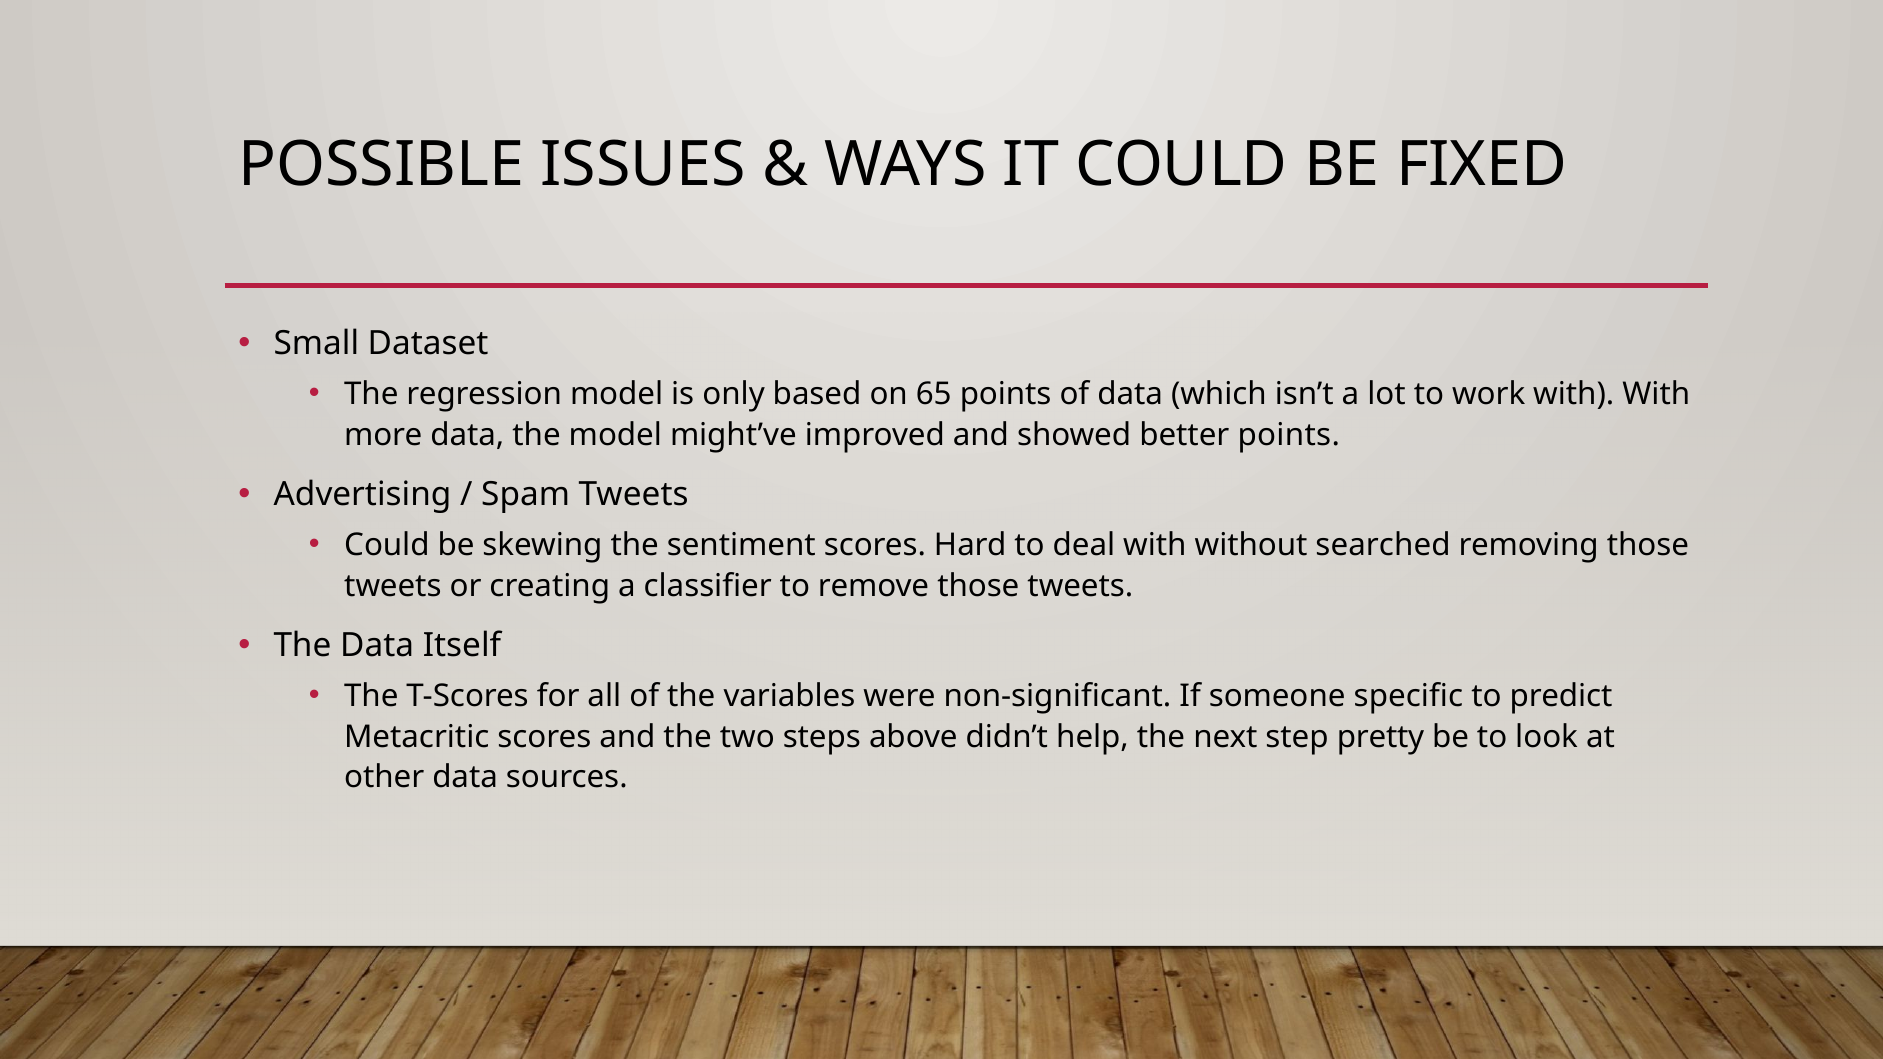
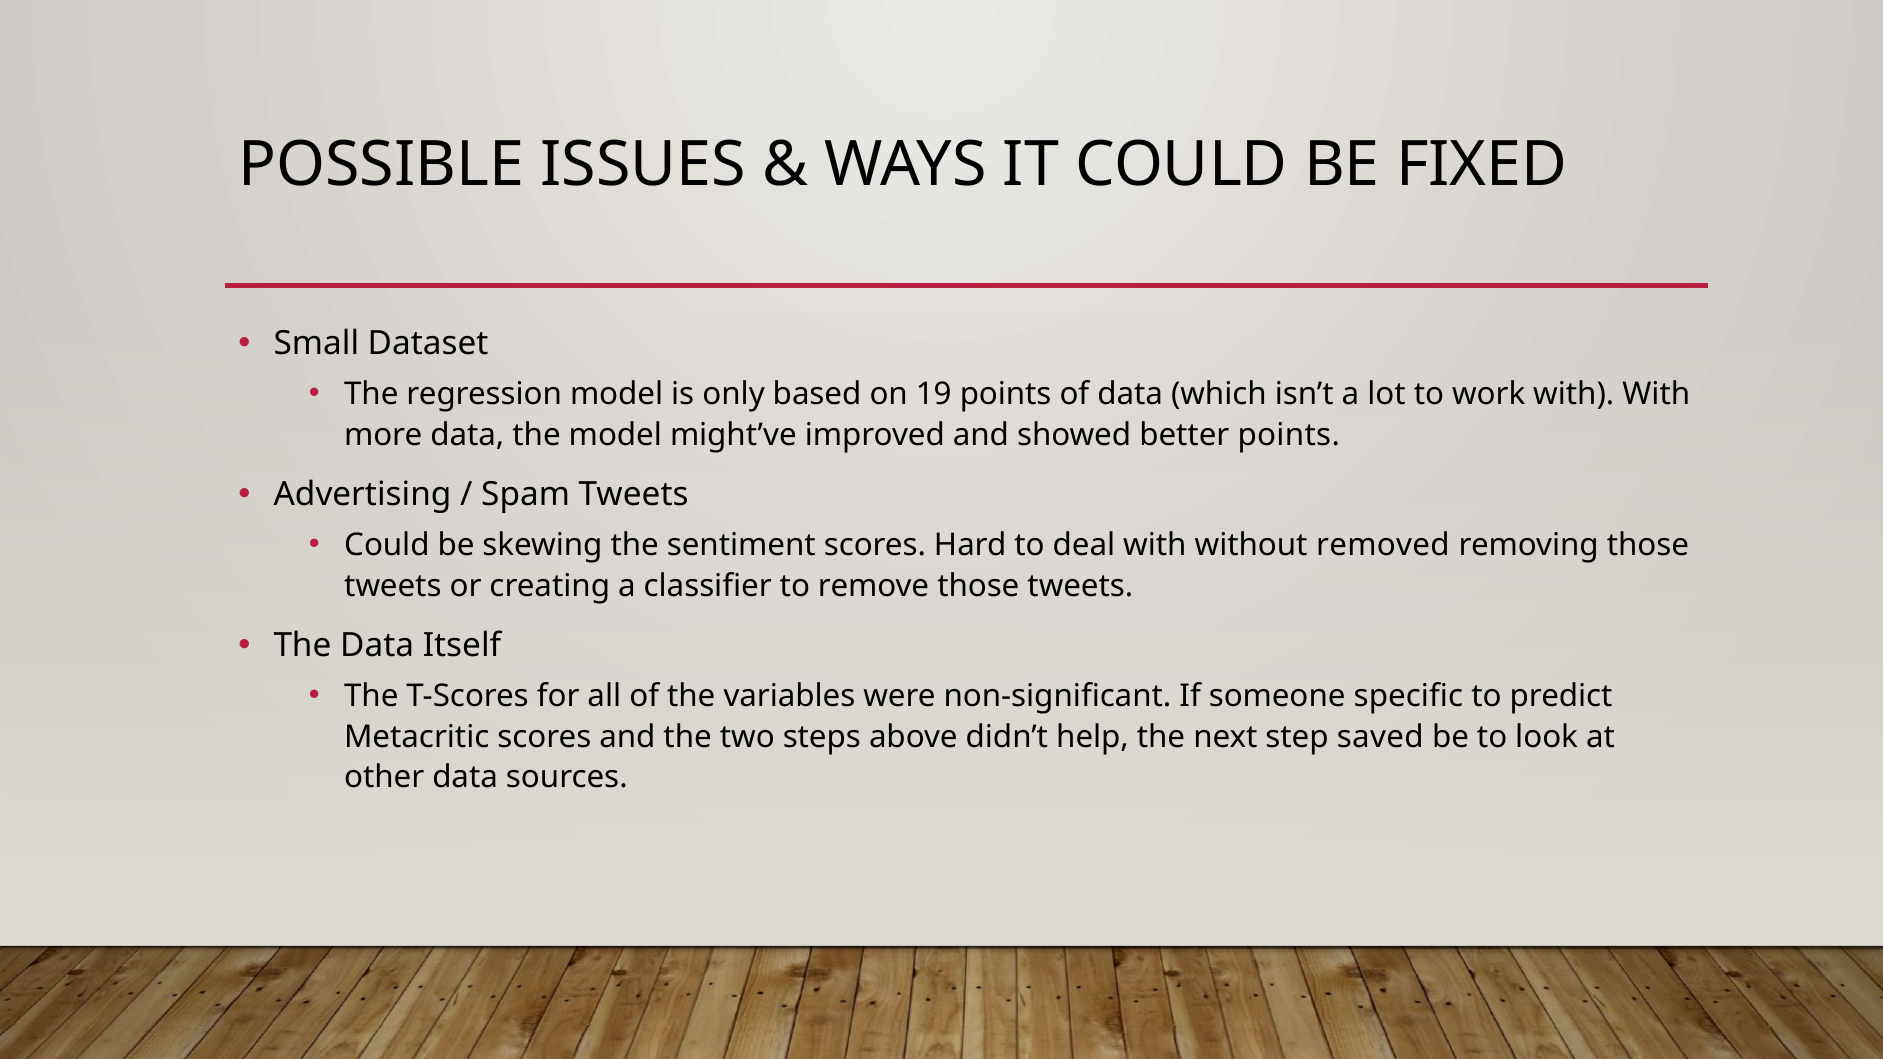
65: 65 -> 19 (934, 394)
searched: searched -> removed (1383, 545)
pretty: pretty -> saved (1380, 737)
